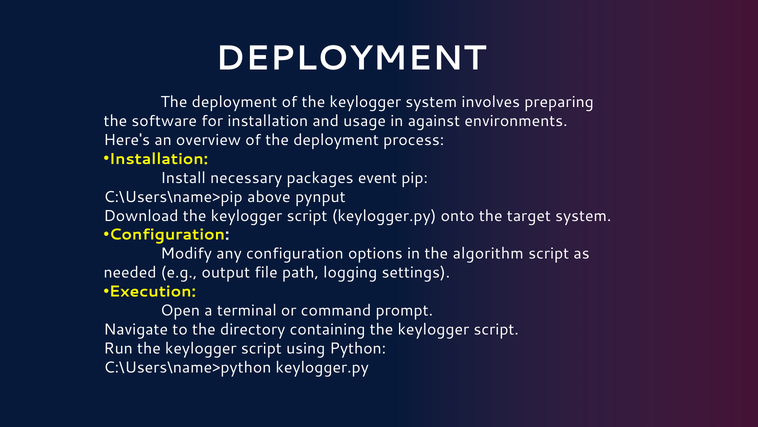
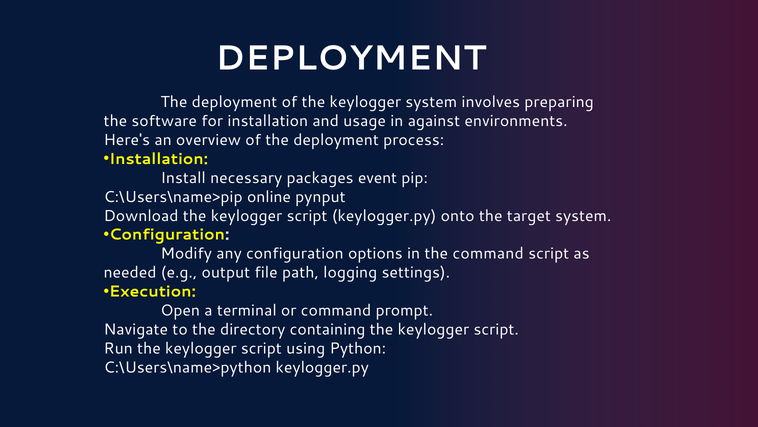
above: above -> online (269, 197)
the algorithm: algorithm -> command (488, 253)
